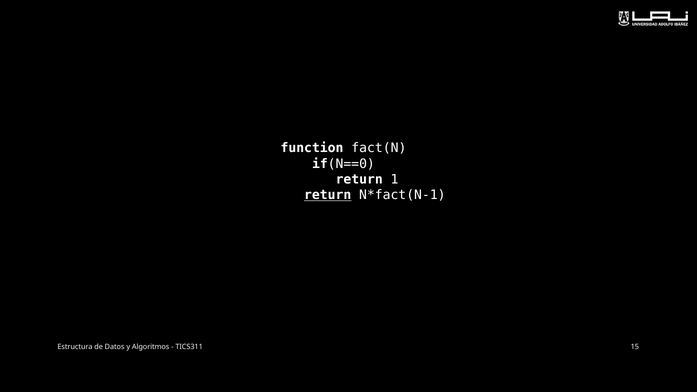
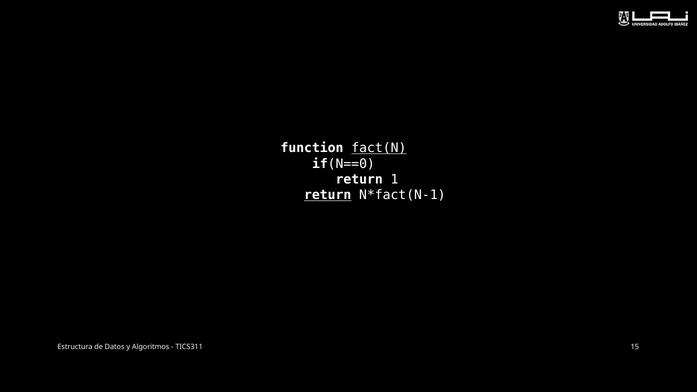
fact(N underline: none -> present (379, 148)
